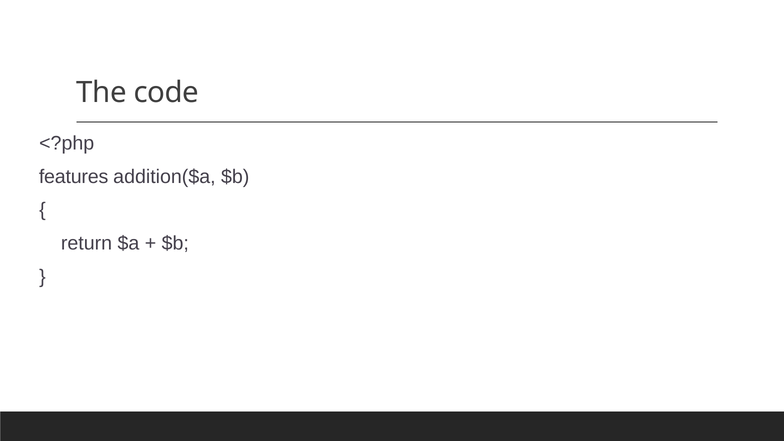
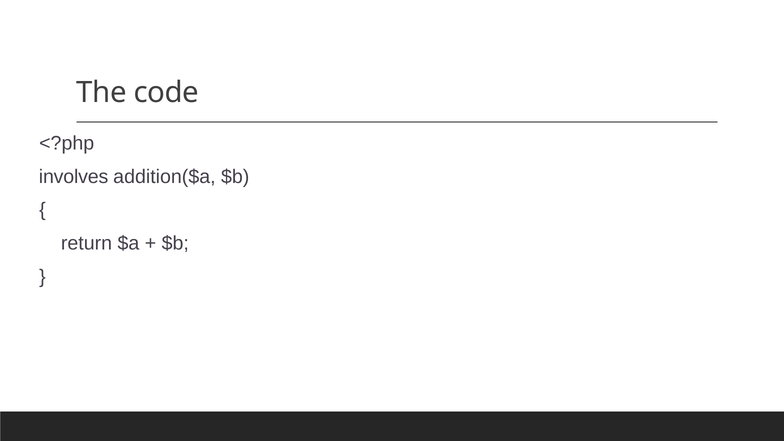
features: features -> involves (74, 177)
